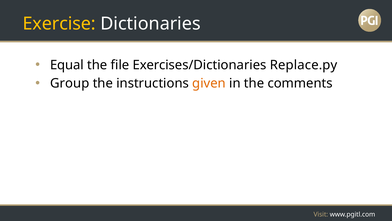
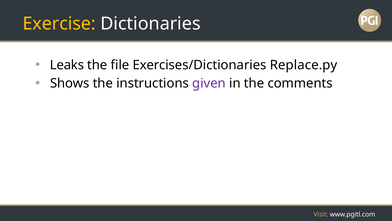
Equal: Equal -> Leaks (67, 65)
Group: Group -> Shows (70, 83)
given colour: orange -> purple (209, 83)
